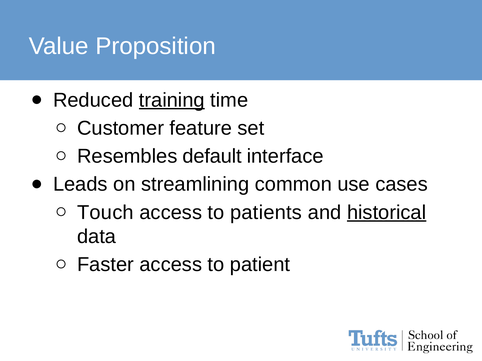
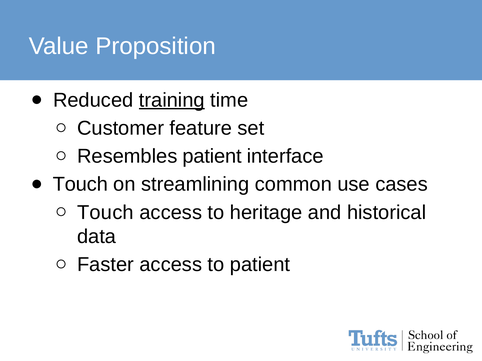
Resembles default: default -> patient (212, 156)
Leads: Leads -> Touch (80, 185)
patients: patients -> heritage (266, 213)
historical underline: present -> none (387, 213)
